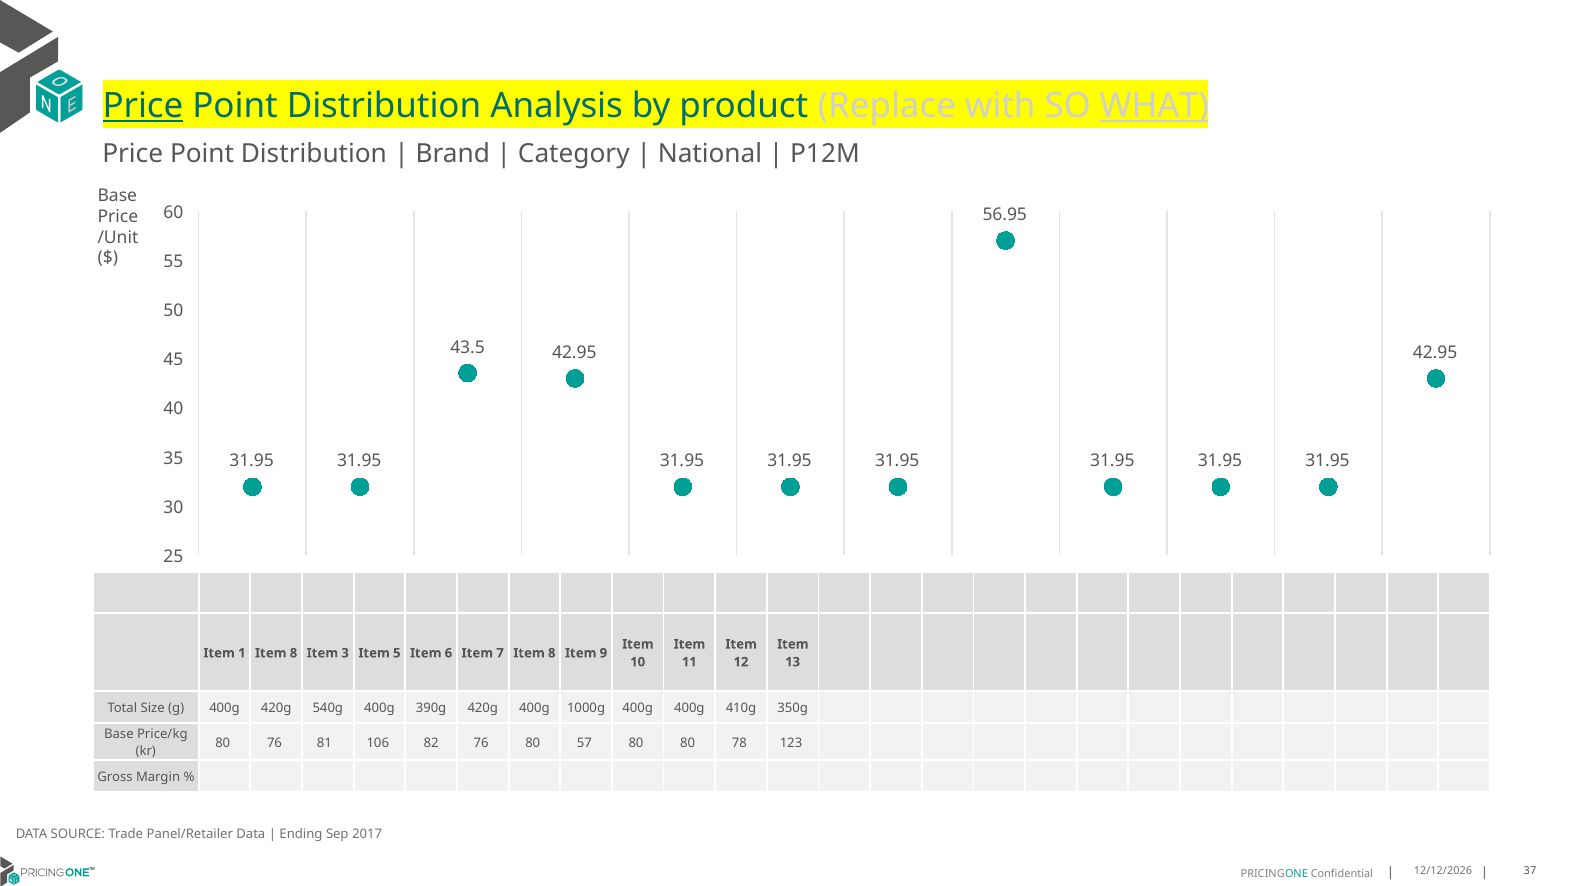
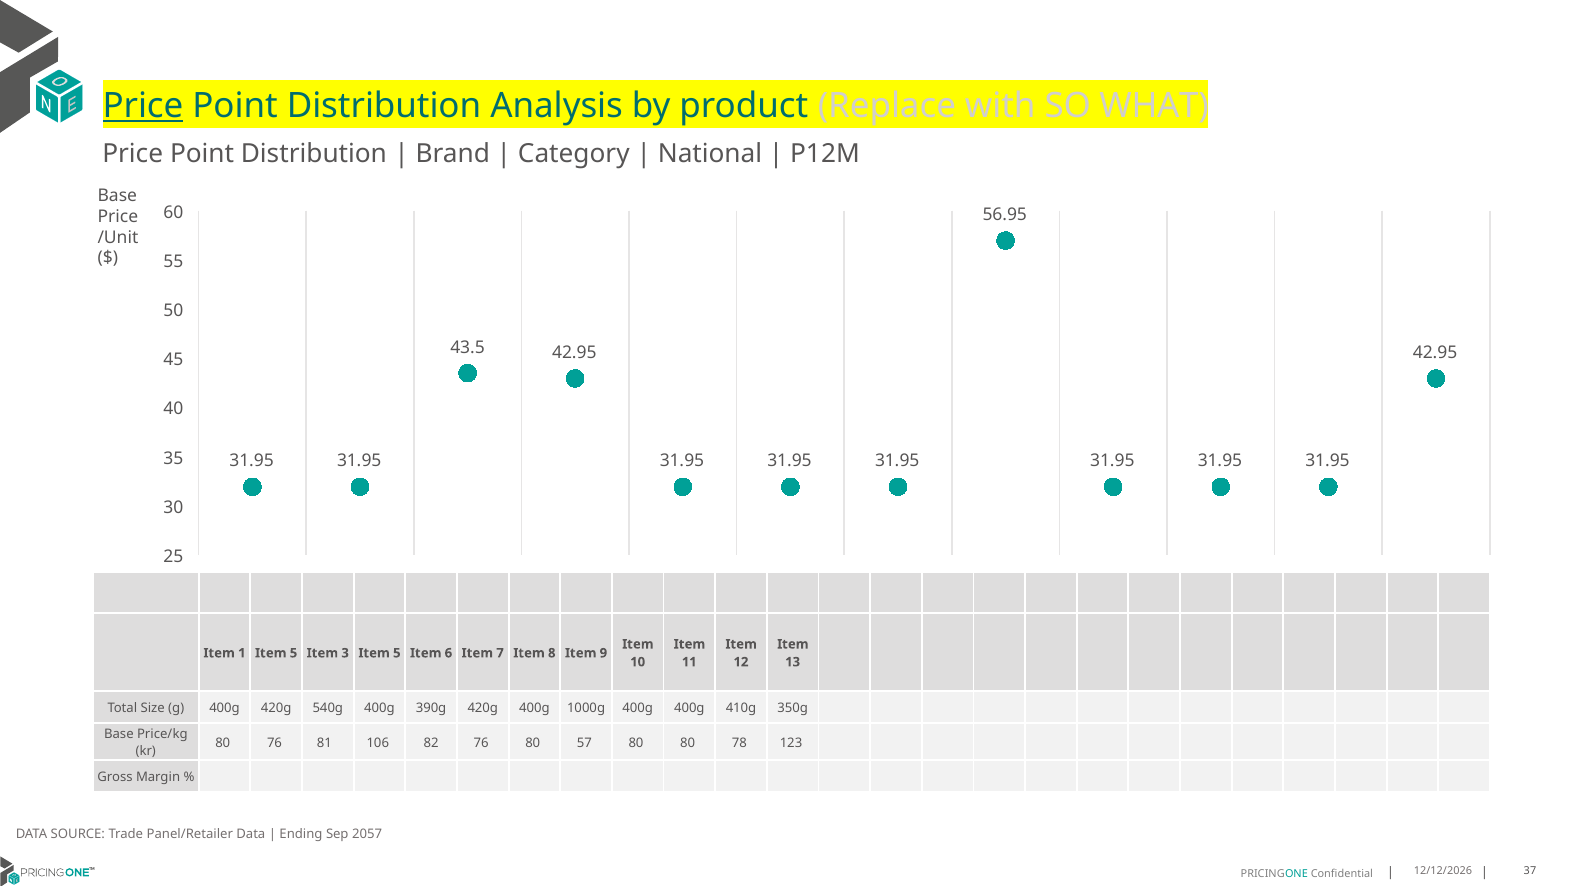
WHAT underline: present -> none (1154, 106)
1 Item 8: 8 -> 5 (293, 653)
2017: 2017 -> 2057 (367, 834)
